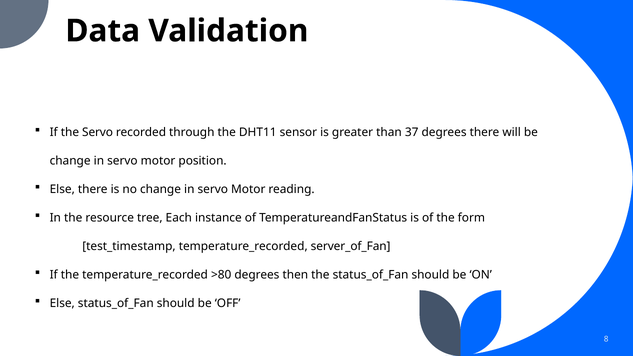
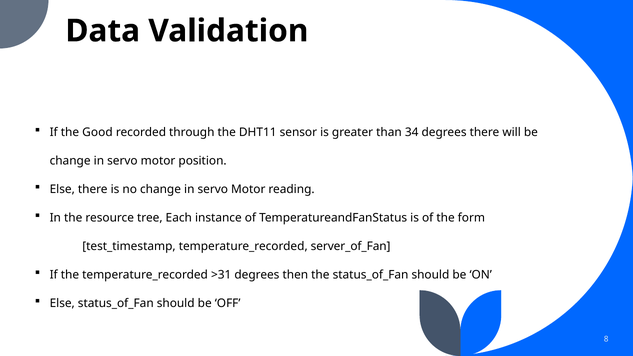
the Servo: Servo -> Good (97, 132)
37: 37 -> 34 (412, 132)
>80: >80 -> >31 (221, 275)
